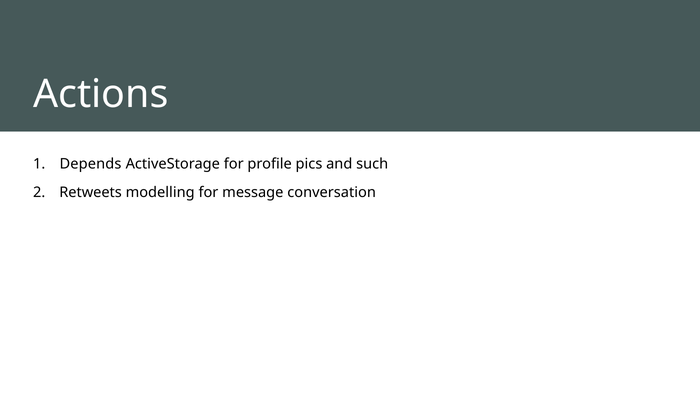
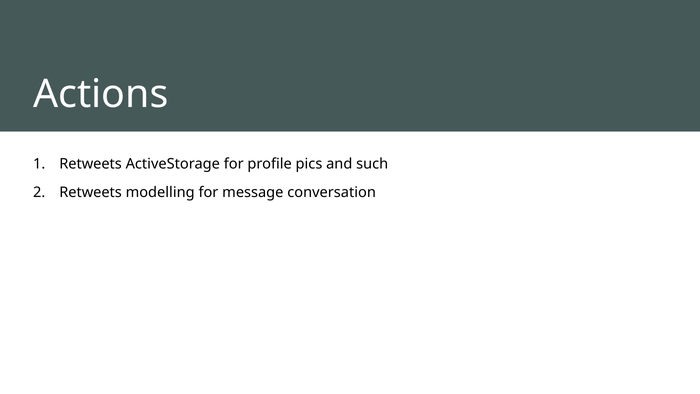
Depends: Depends -> Retweets (91, 164)
